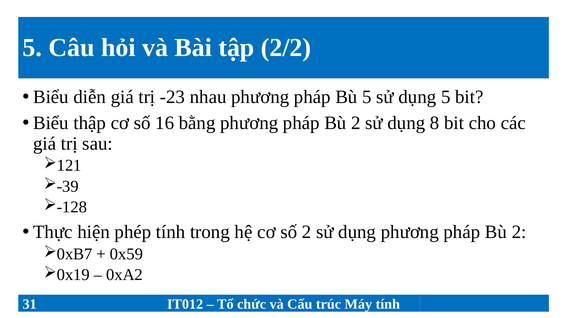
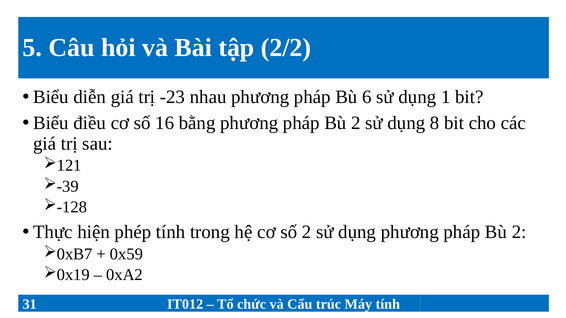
Bù 5: 5 -> 6 (367, 97)
dụng 5: 5 -> 1 (446, 97)
thập: thập -> điều (90, 123)
